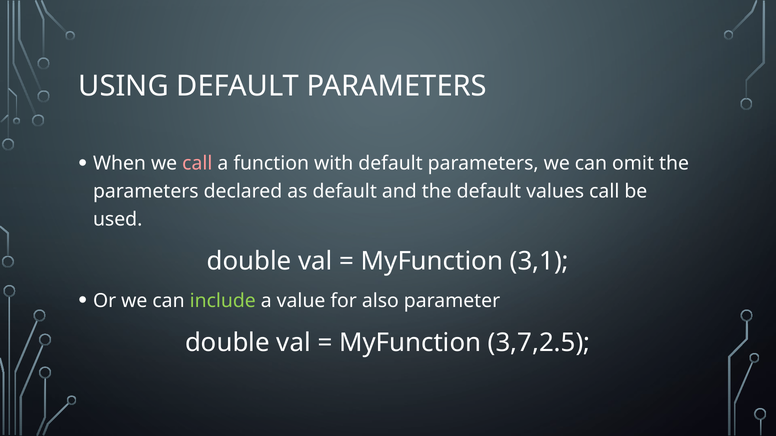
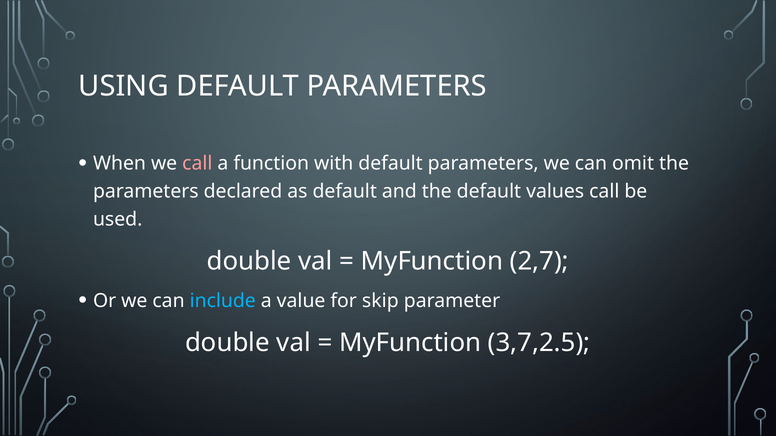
3,1: 3,1 -> 2,7 (539, 262)
include colour: light green -> light blue (223, 301)
also: also -> skip (380, 301)
